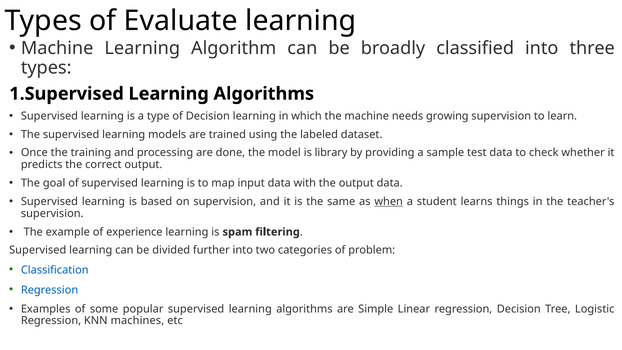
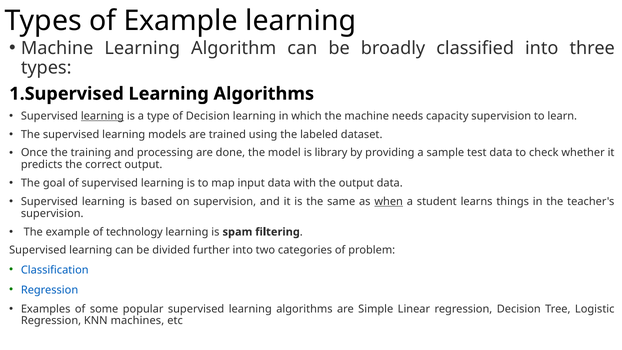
of Evaluate: Evaluate -> Example (181, 21)
learning underline: none -> present (102, 116)
growing: growing -> capacity (447, 116)
experience: experience -> technology (134, 232)
